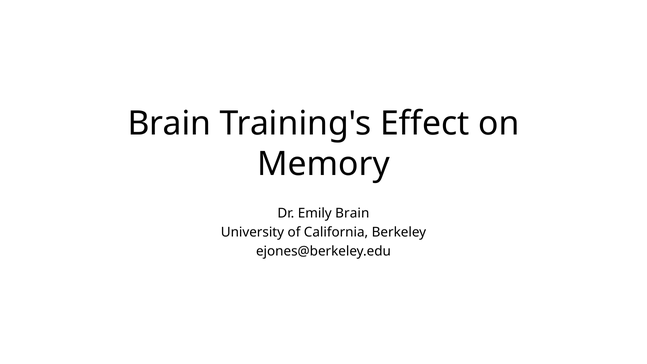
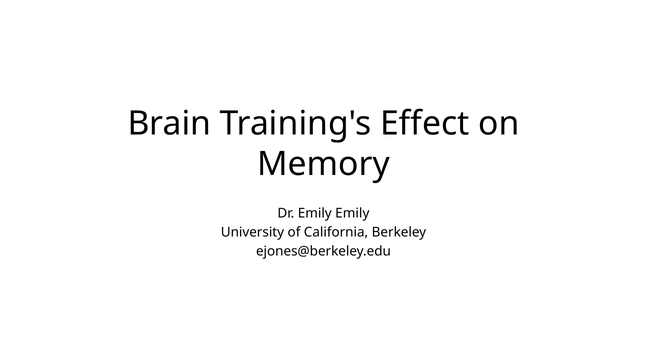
Emily Brain: Brain -> Emily (352, 213)
